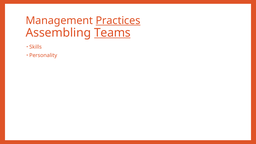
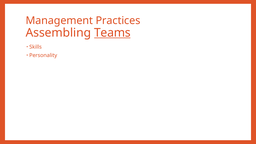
Practices underline: present -> none (118, 20)
